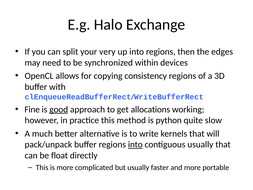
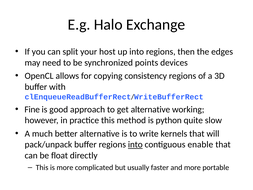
very: very -> host (107, 52)
within: within -> points (147, 63)
good underline: present -> none (59, 109)
get allocations: allocations -> alternative (150, 109)
contiguous usually: usually -> enable (200, 144)
